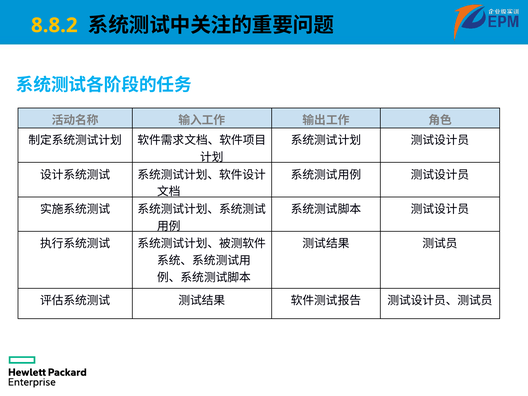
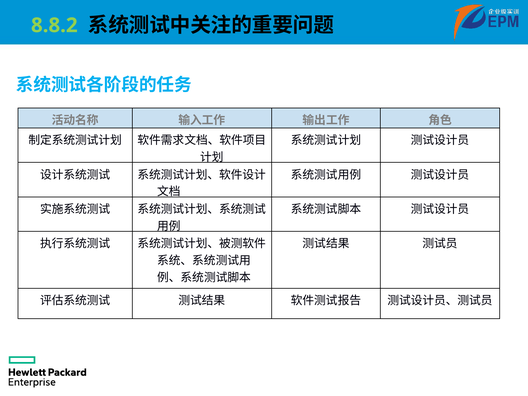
8.8.2 colour: yellow -> light green (54, 25)
